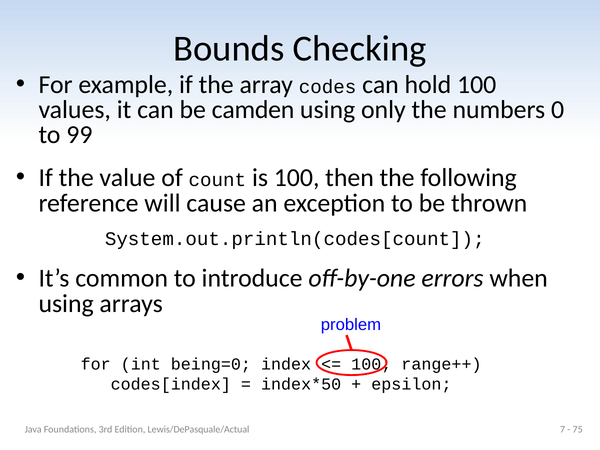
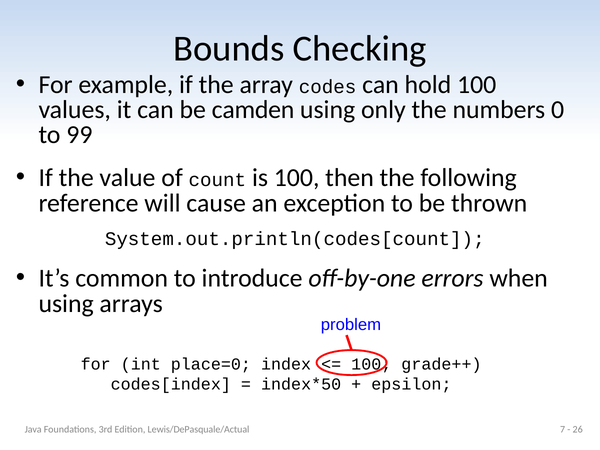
being=0: being=0 -> place=0 (211, 364)
range++: range++ -> grade++ (441, 364)
75: 75 -> 26 (578, 430)
